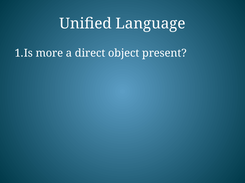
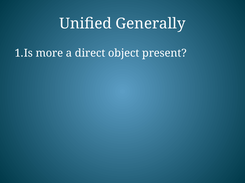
Language: Language -> Generally (151, 24)
